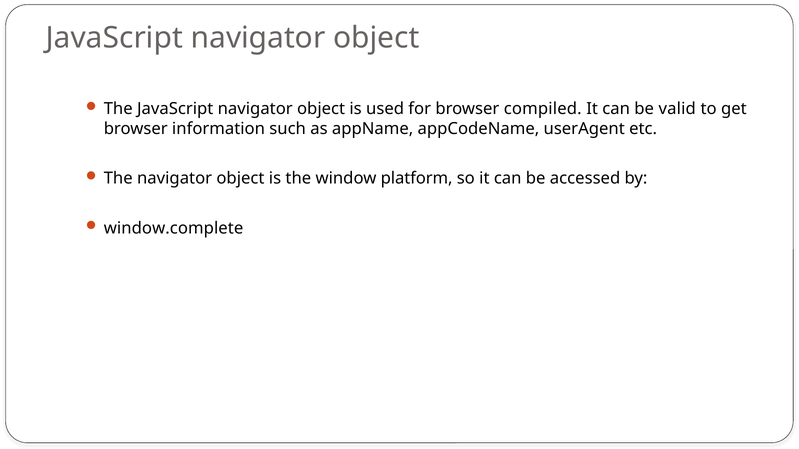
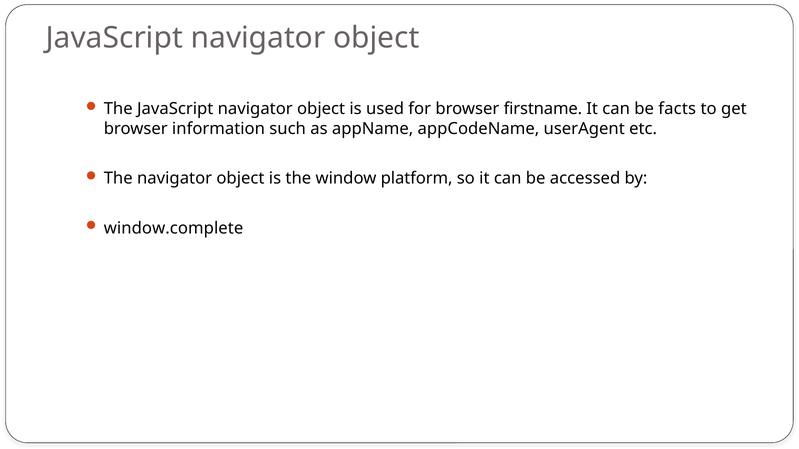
compiled: compiled -> firstname (543, 109)
valid: valid -> facts (677, 109)
